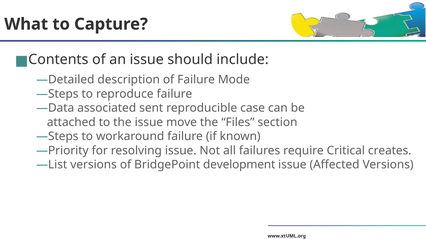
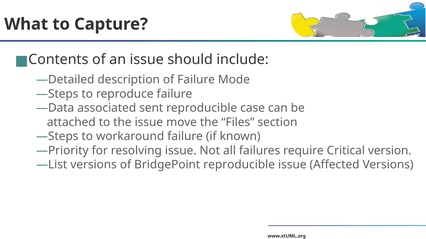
creates: creates -> version (390, 151)
BridgePoint development: development -> reproducible (239, 165)
